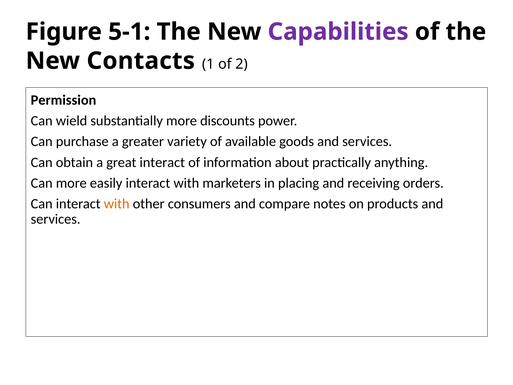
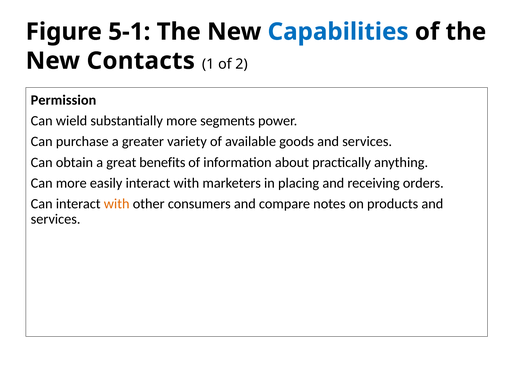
Capabilities colour: purple -> blue (338, 32)
discounts: discounts -> segments (228, 121)
great interact: interact -> benefits (162, 162)
